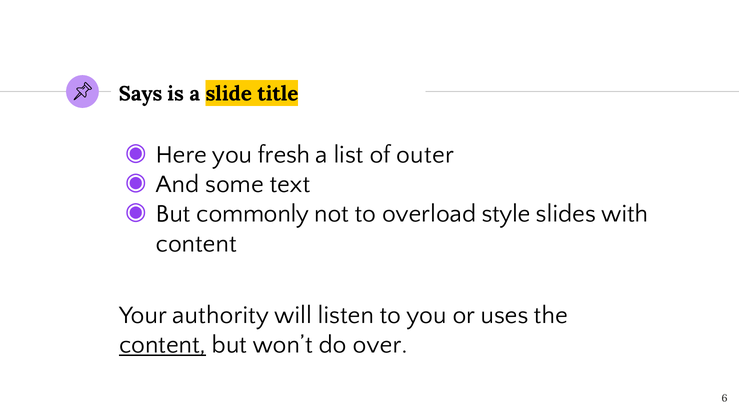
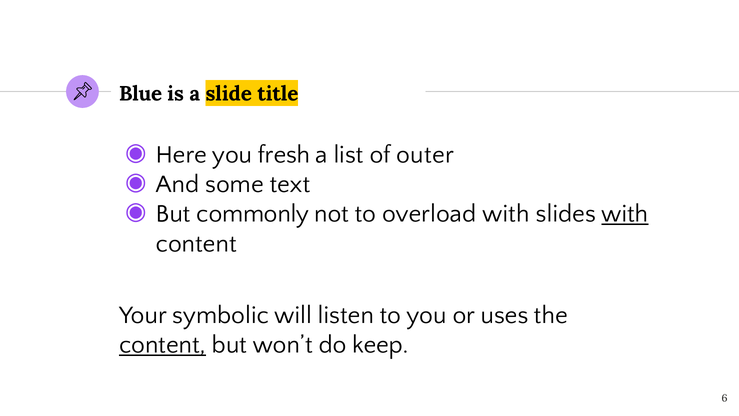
Says: Says -> Blue (141, 94)
overload style: style -> with (506, 214)
with underline: none -> present (625, 214)
authority: authority -> symbolic (221, 315)
over: over -> keep (380, 344)
